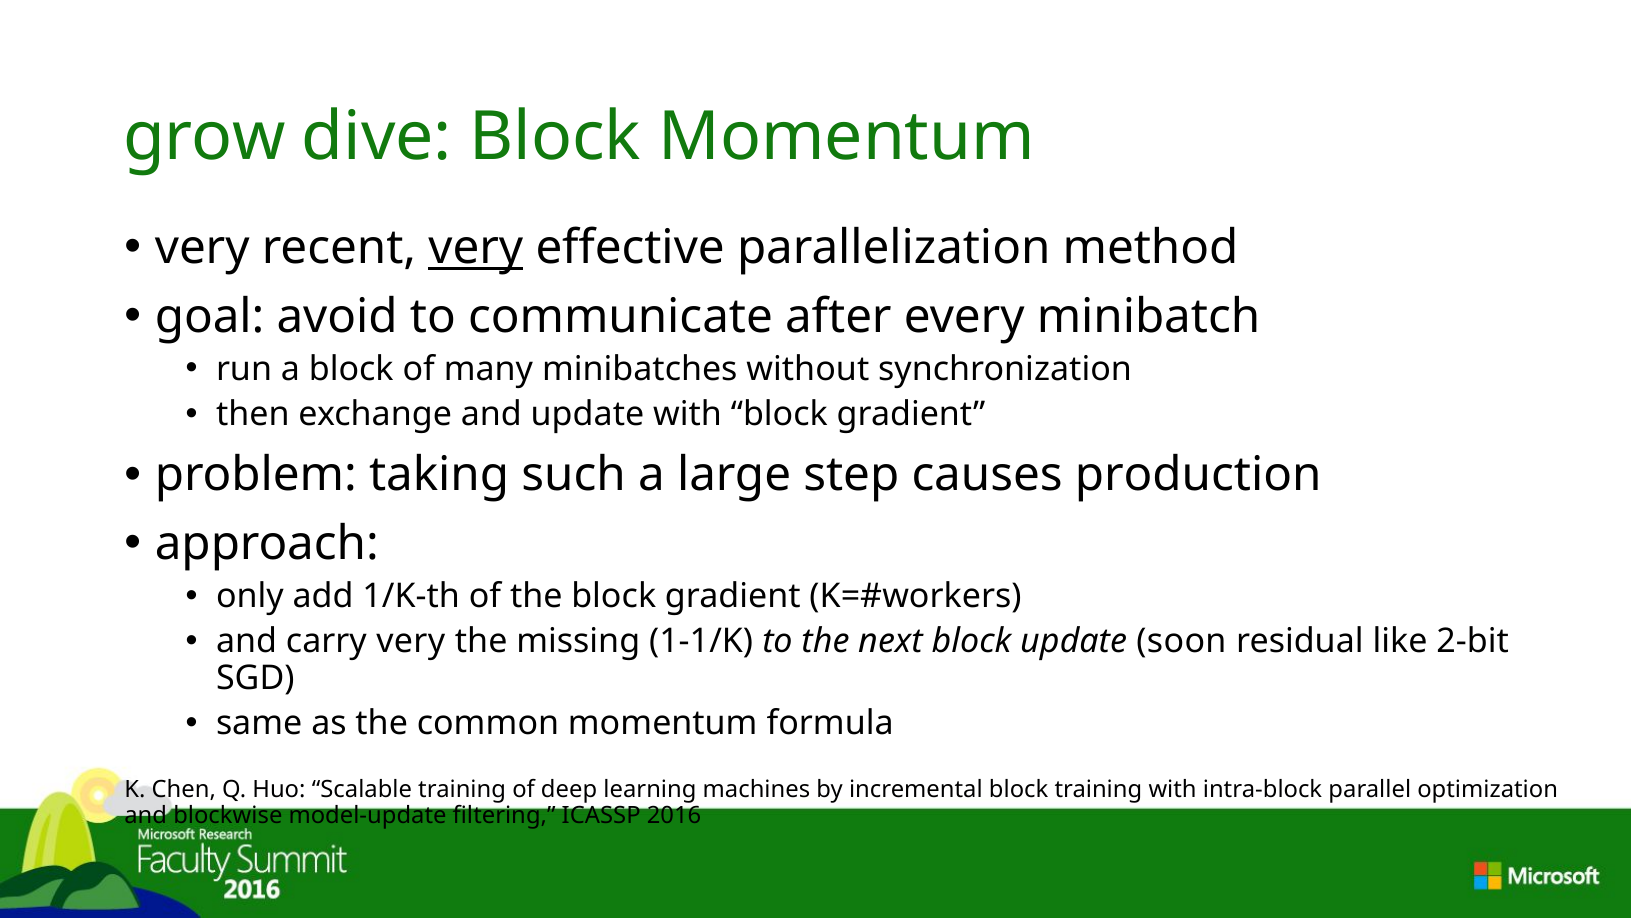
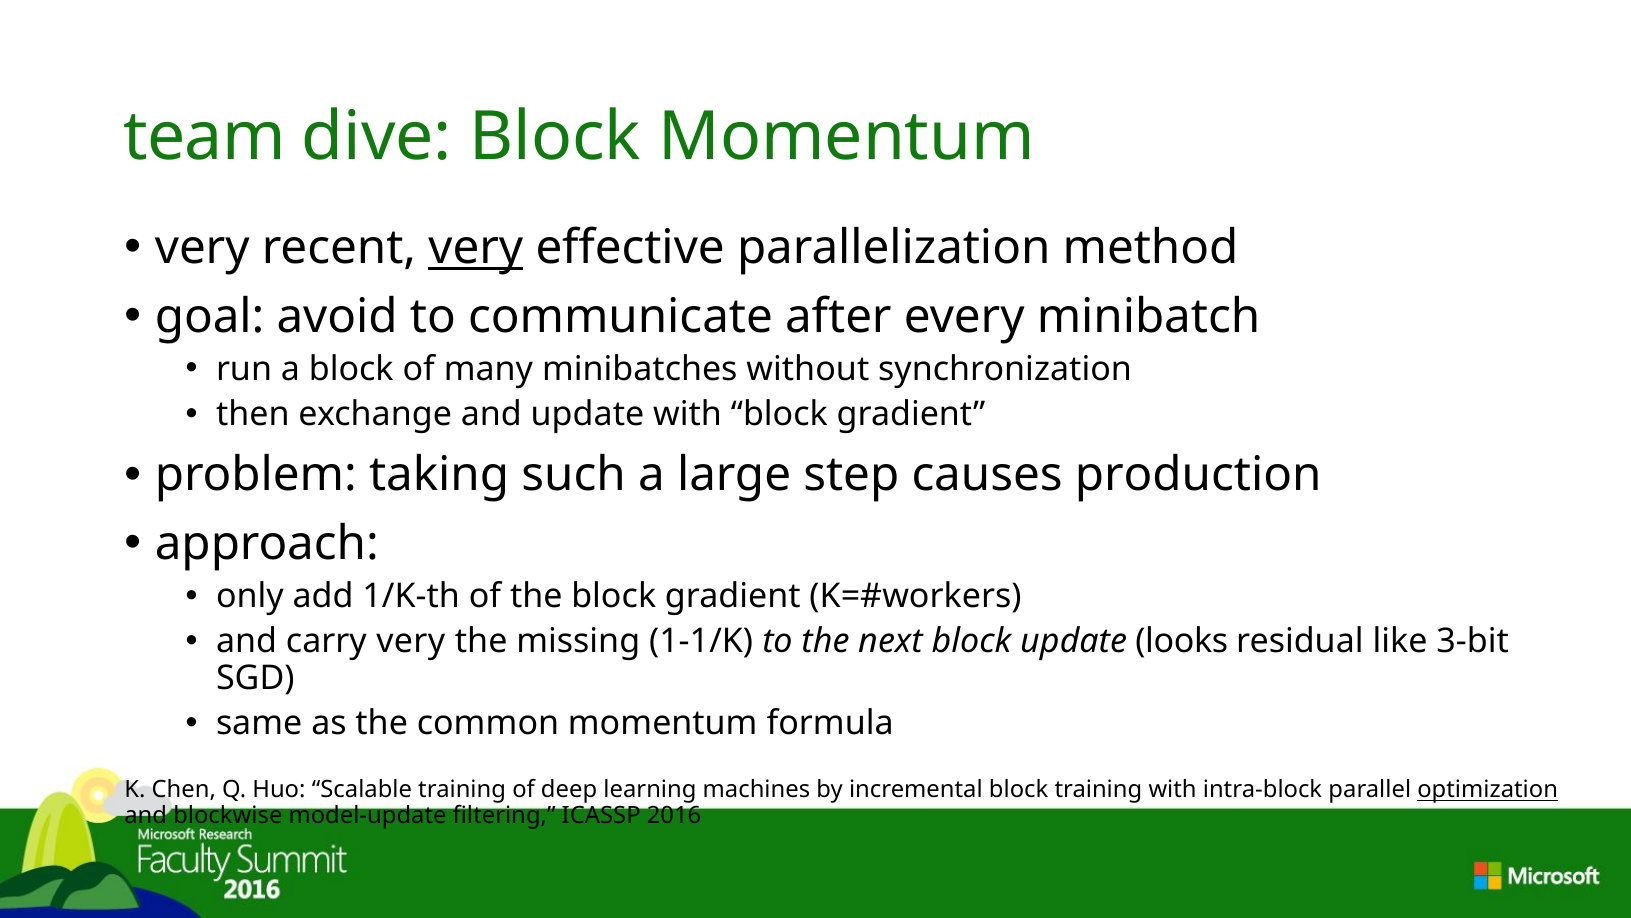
grow: grow -> team (205, 137)
soon: soon -> looks (1182, 641)
2-bit: 2-bit -> 3-bit (1473, 641)
optimization underline: none -> present (1488, 790)
